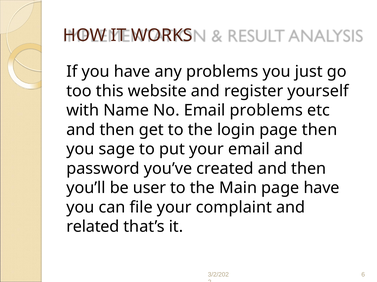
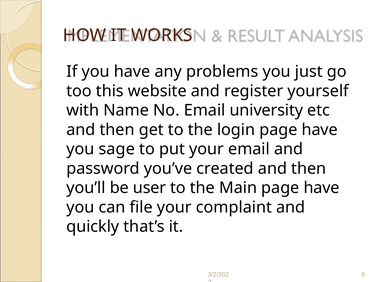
Email problems: problems -> university (266, 111)
login page then: then -> have (320, 130)
related: related -> quickly (93, 227)
